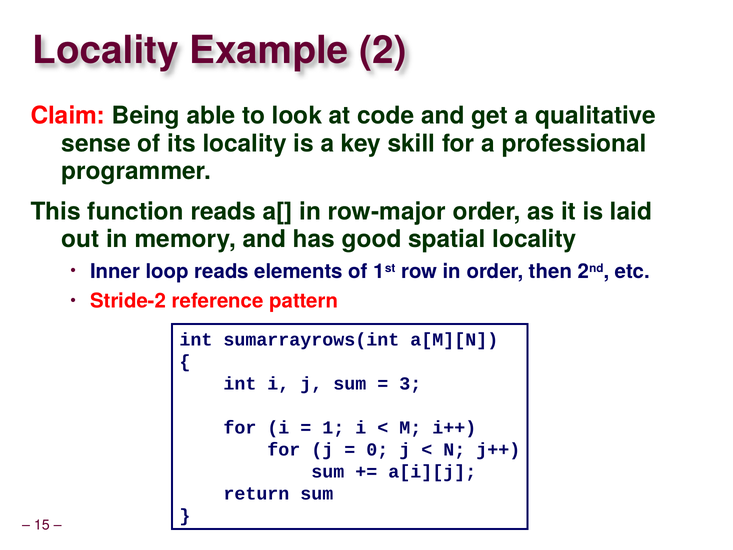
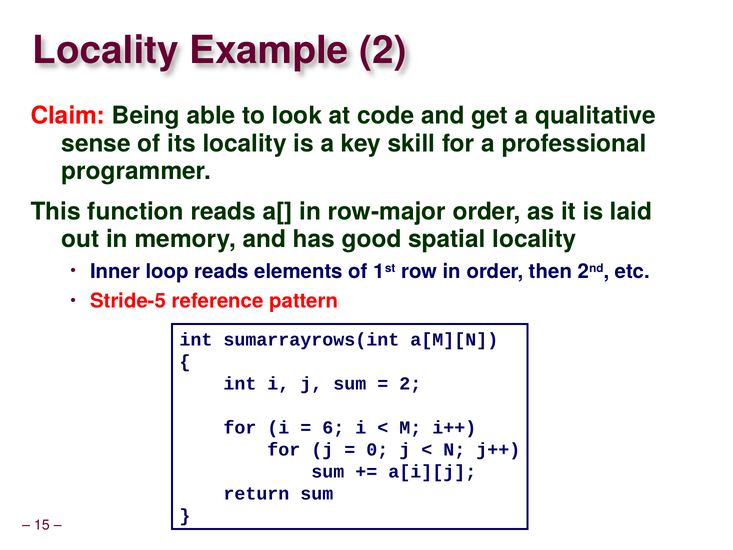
Stride-2: Stride-2 -> Stride-5 (128, 301)
3: 3 -> 2 (410, 384)
1: 1 -> 6 (333, 428)
